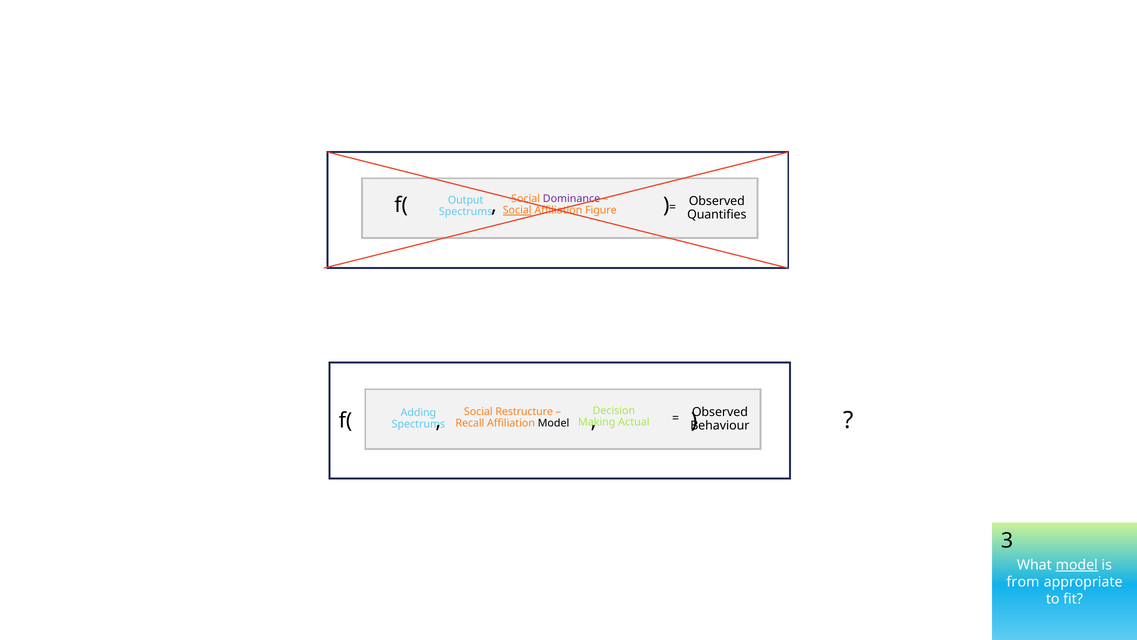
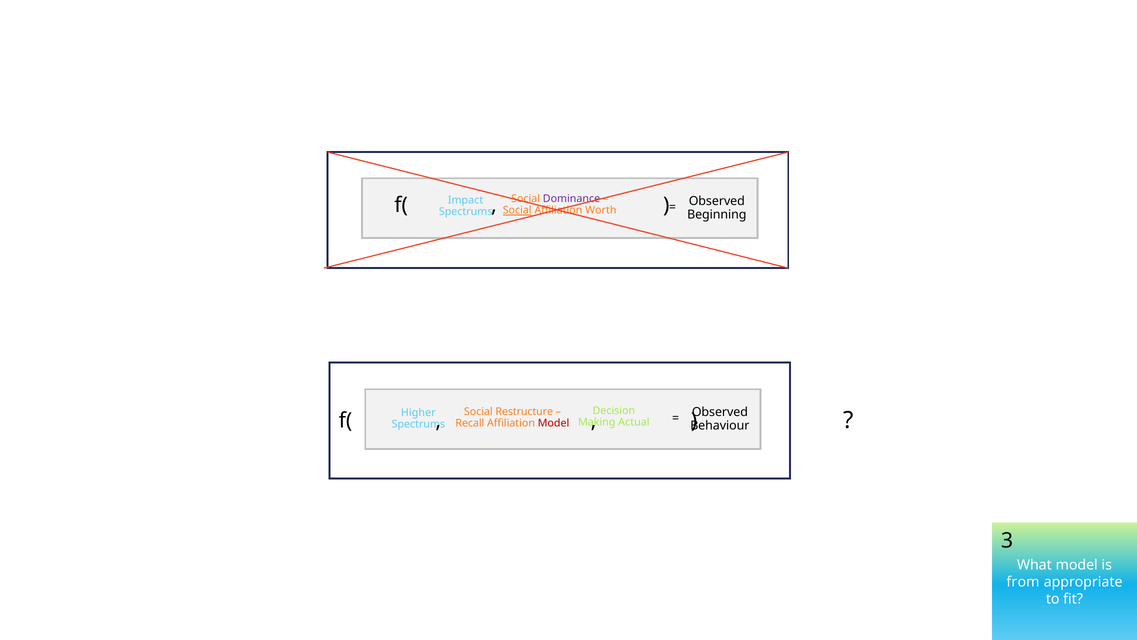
Output: Output -> Impact (466, 200)
Figure: Figure -> Worth (601, 210)
Quantifies: Quantifies -> Beginning (717, 214)
Adding: Adding -> Higher (418, 413)
Model colour: black -> red (554, 423)
model underline: present -> none (1077, 565)
